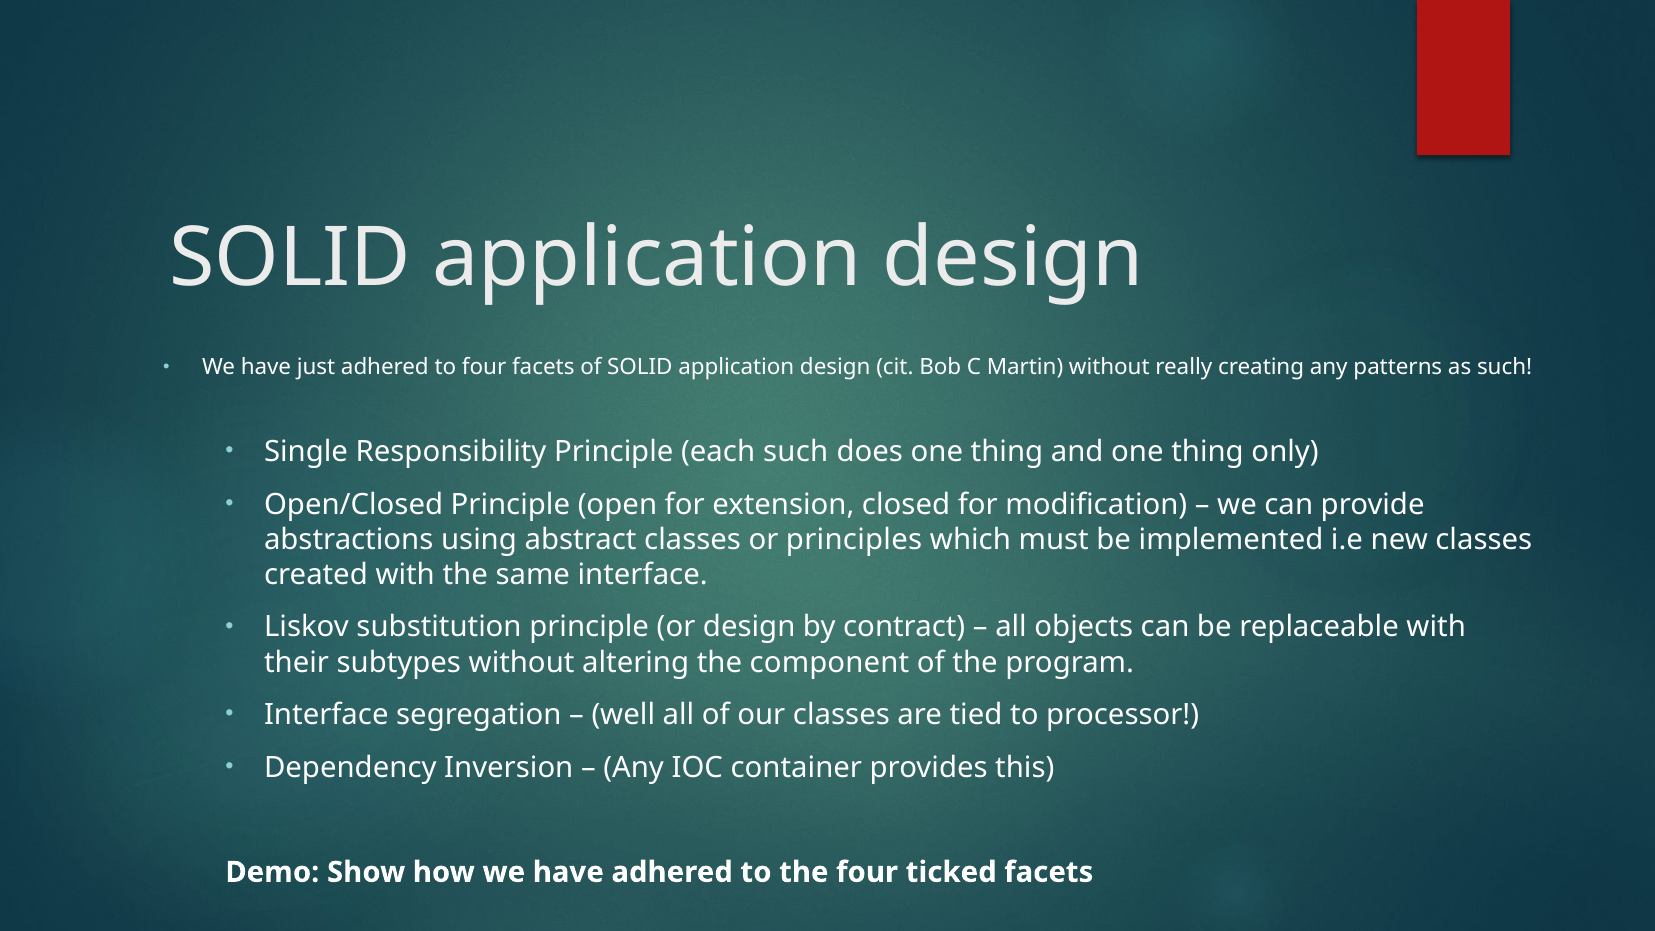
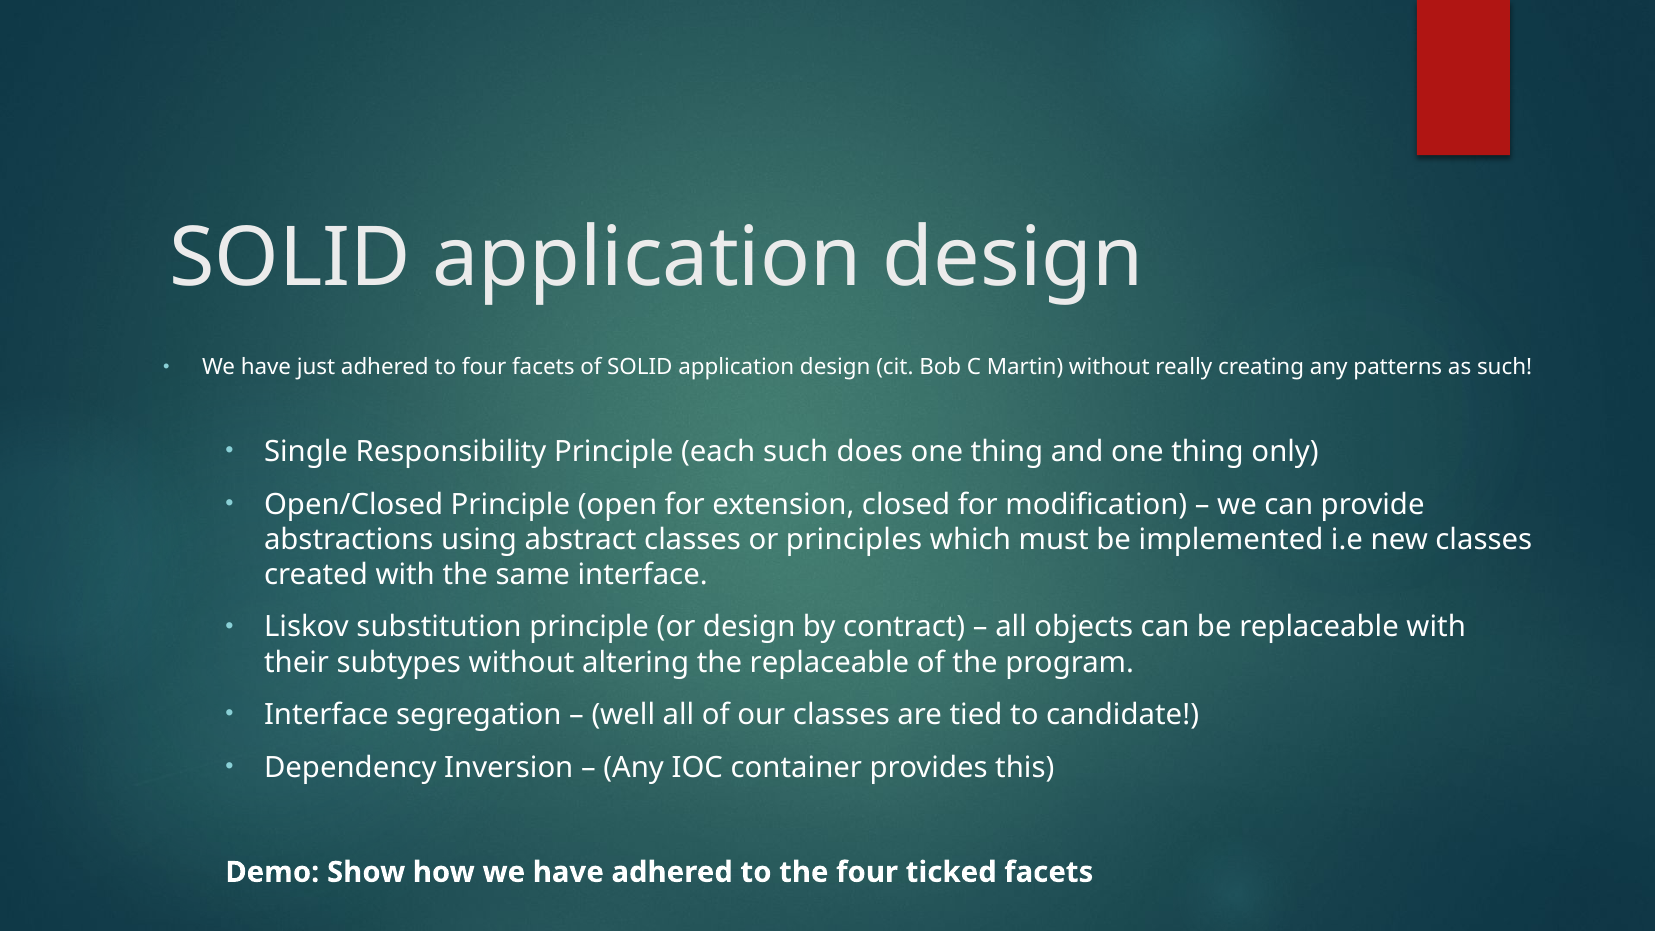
the component: component -> replaceable (829, 662)
processor: processor -> candidate (1123, 715)
